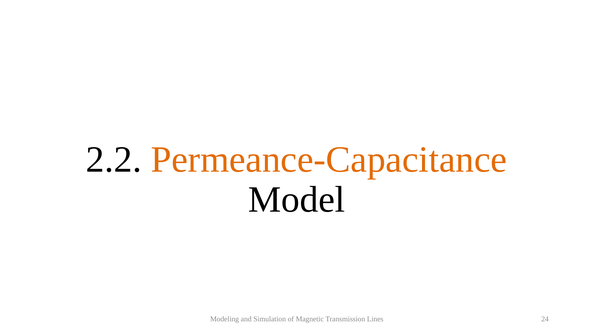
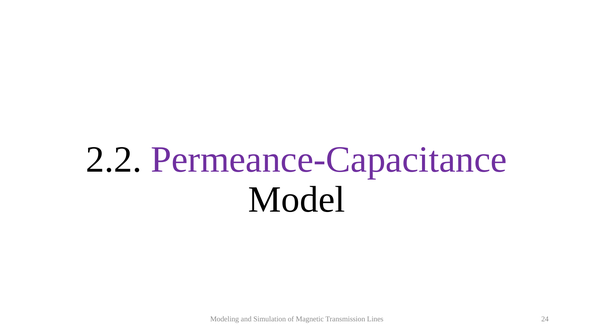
Permeance-Capacitance colour: orange -> purple (329, 160)
